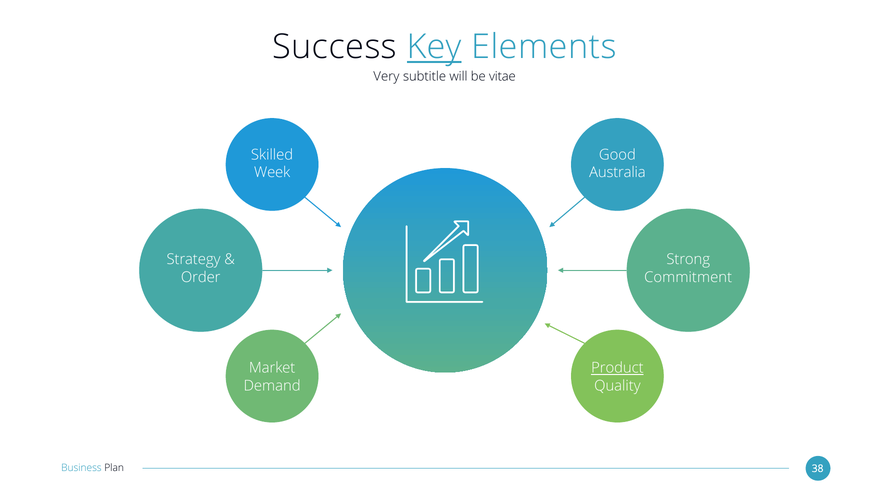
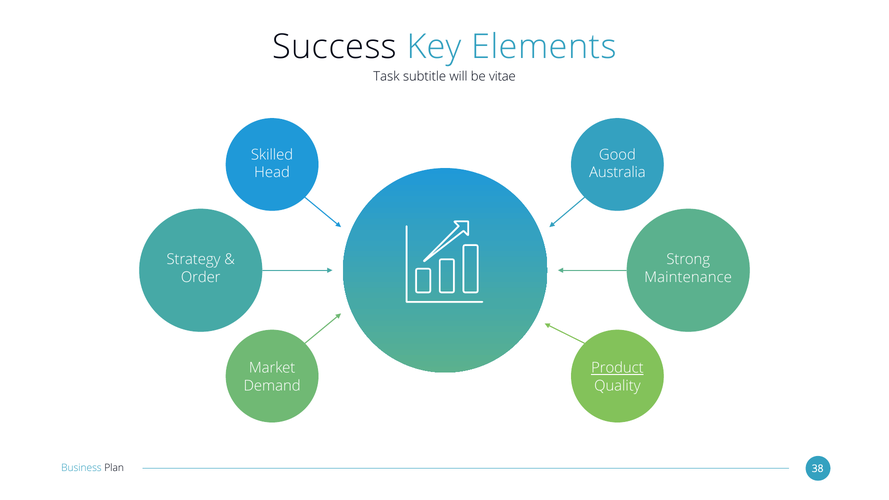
Key underline: present -> none (434, 47)
Very: Very -> Task (386, 76)
Week: Week -> Head (272, 172)
Commitment: Commitment -> Maintenance (688, 277)
